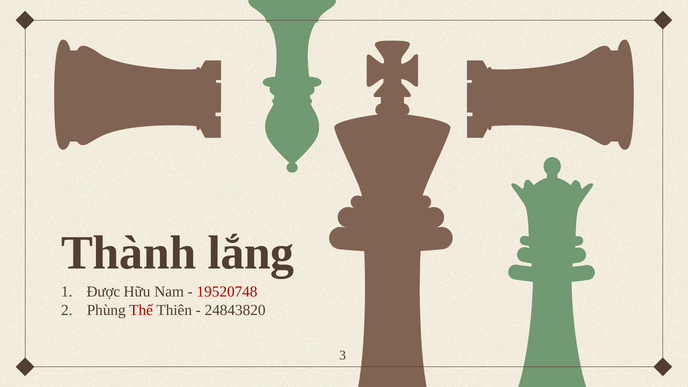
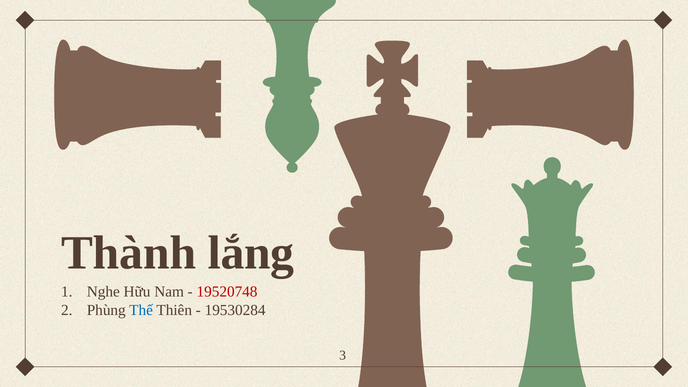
Được: Được -> Nghe (103, 292)
Thế colour: red -> blue (141, 310)
24843820: 24843820 -> 19530284 (235, 310)
